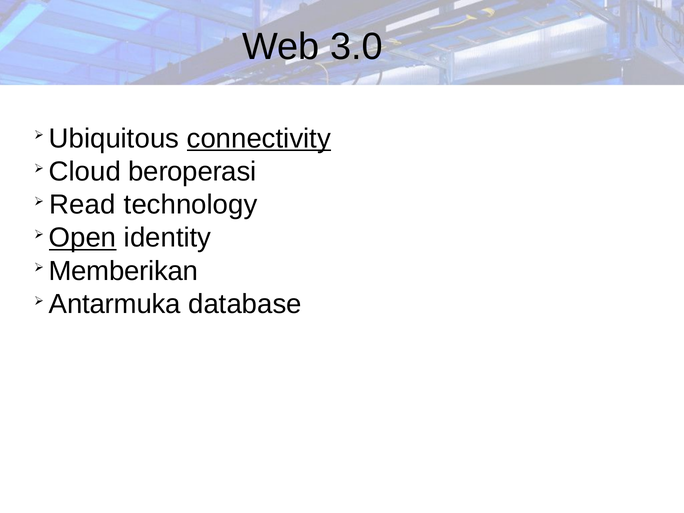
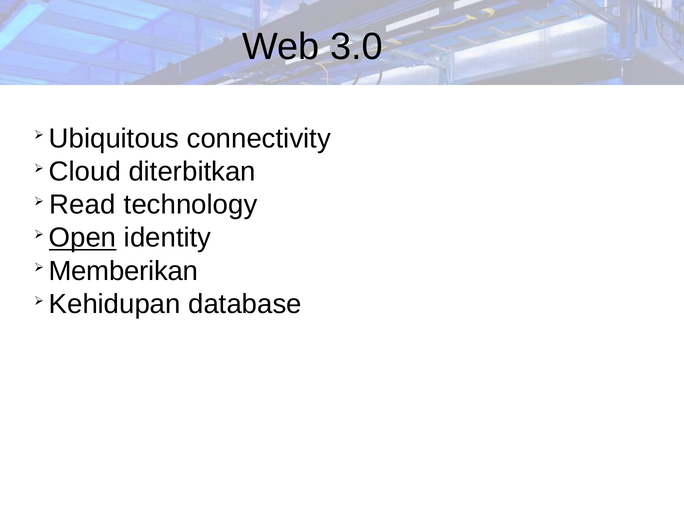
connectivity underline: present -> none (259, 138)
beroperasi: beroperasi -> diterbitkan (192, 172)
Antarmuka: Antarmuka -> Kehidupan (115, 304)
